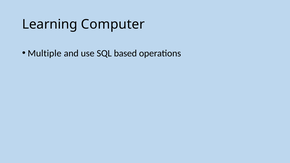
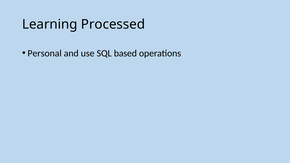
Computer: Computer -> Processed (113, 24)
Multiple: Multiple -> Personal (45, 53)
